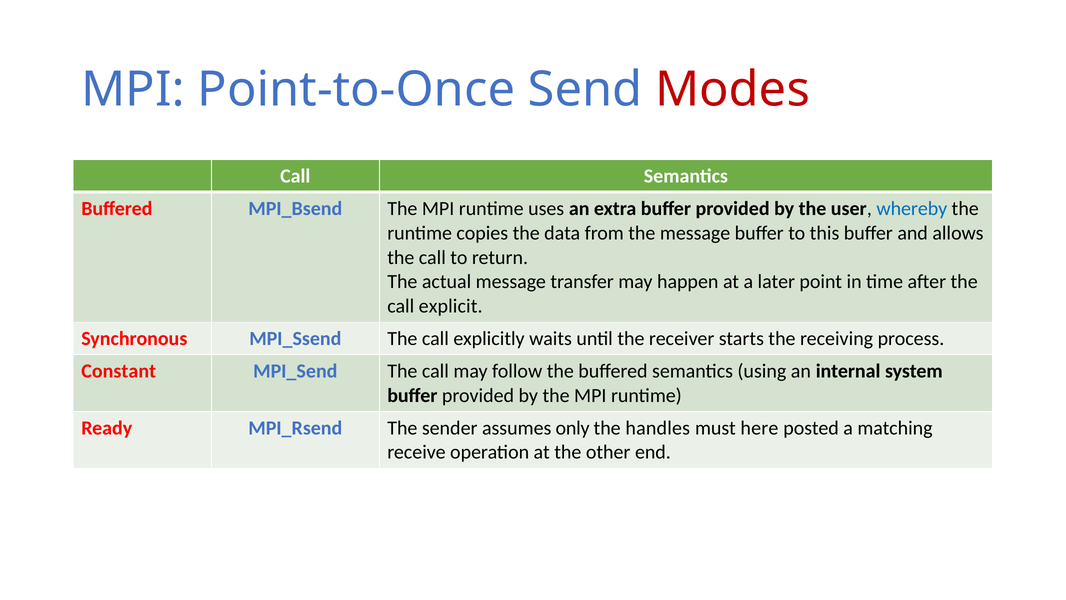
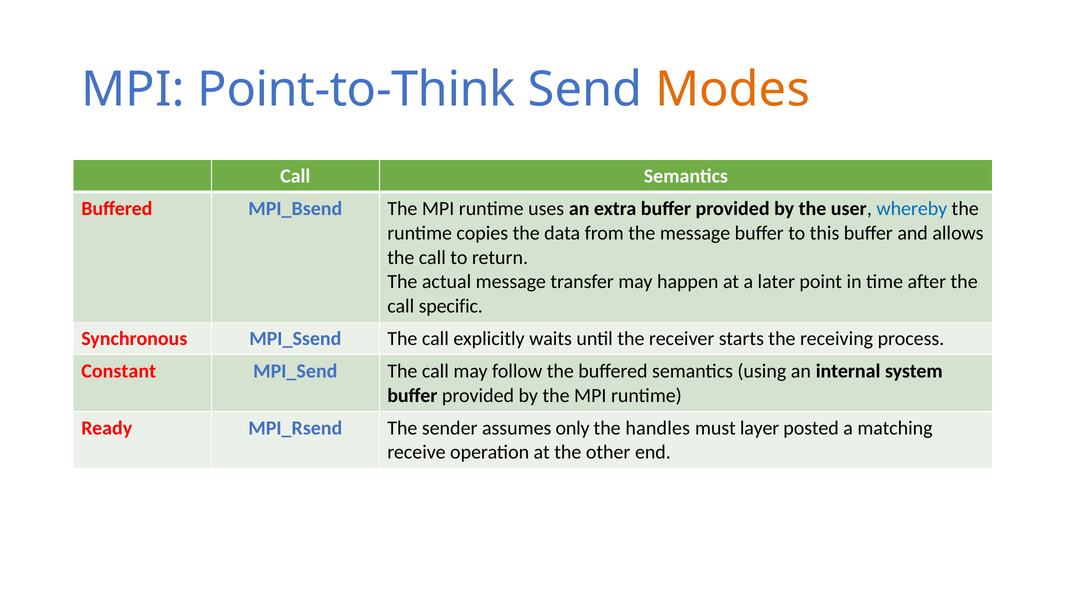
Point-to-Once: Point-to-Once -> Point-to-Think (356, 90)
Modes colour: red -> orange (732, 90)
explicit: explicit -> specific (451, 306)
here: here -> layer (760, 428)
